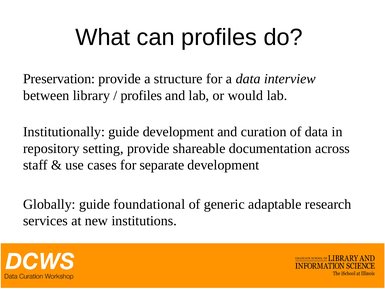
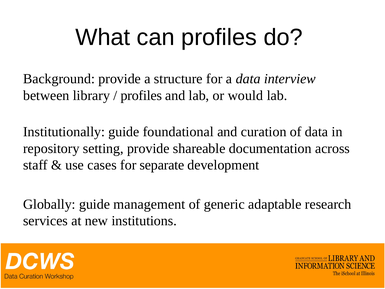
Preservation: Preservation -> Background (59, 79)
guide development: development -> foundational (178, 132)
foundational: foundational -> management (149, 204)
